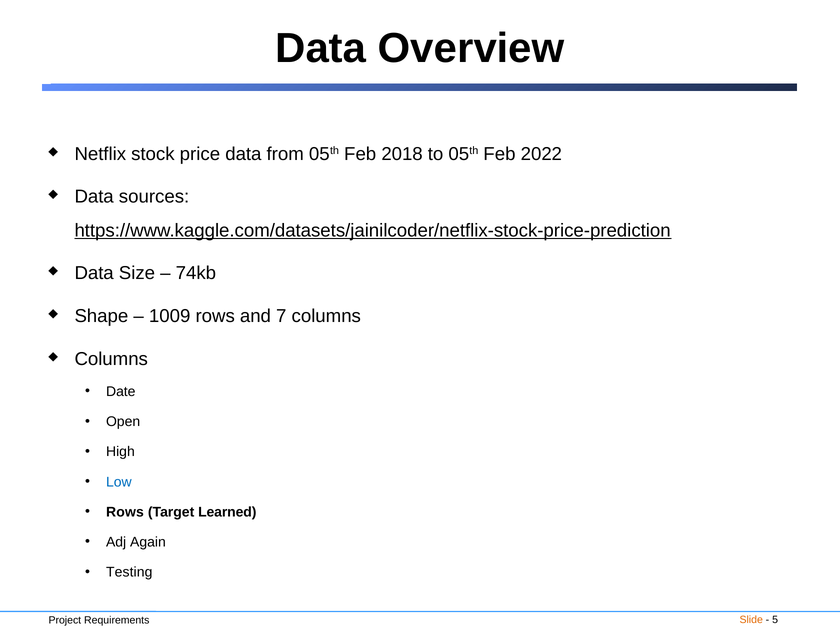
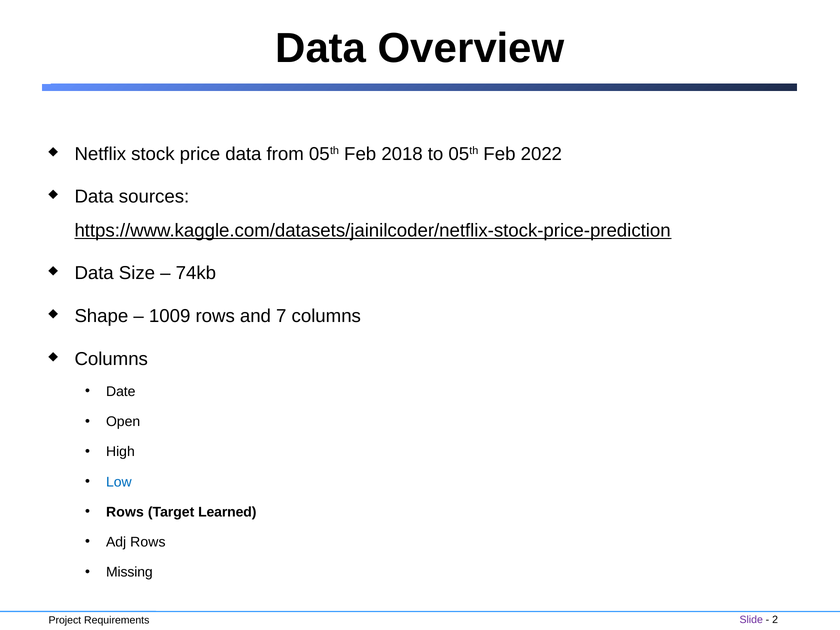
Adj Again: Again -> Rows (148, 542)
Testing: Testing -> Missing (129, 572)
Slide colour: orange -> purple (751, 620)
5: 5 -> 2 (775, 620)
